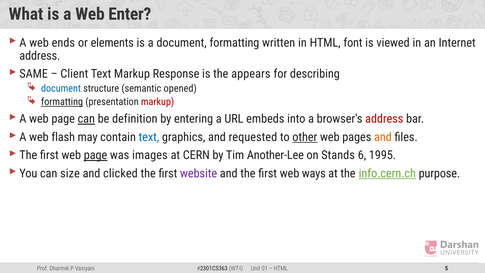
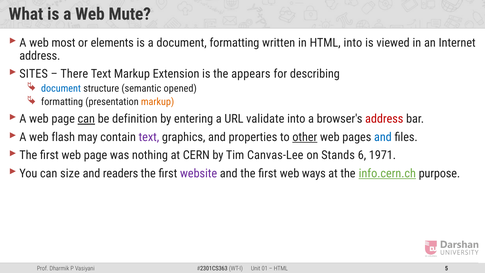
Enter: Enter -> Mute (130, 14)
ends: ends -> most (63, 43)
HTML font: font -> into (353, 43)
SAME: SAME -> SITES (34, 74)
Client: Client -> There (74, 74)
Response: Response -> Extension (176, 74)
formatting underline: present -> none (62, 102)
markup colour: red -> orange (158, 102)
embeds: embeds -> validate (265, 119)
text colour: blue -> purple (149, 137)
requested: requested -> properties (253, 137)
and colour: orange -> blue (383, 137)
page underline: present -> none (95, 155)
images: images -> nothing (150, 155)
Another-Lee: Another-Lee -> Canvas-Lee (275, 155)
1995: 1995 -> 1971 (382, 155)
clicked: clicked -> readers (121, 173)
